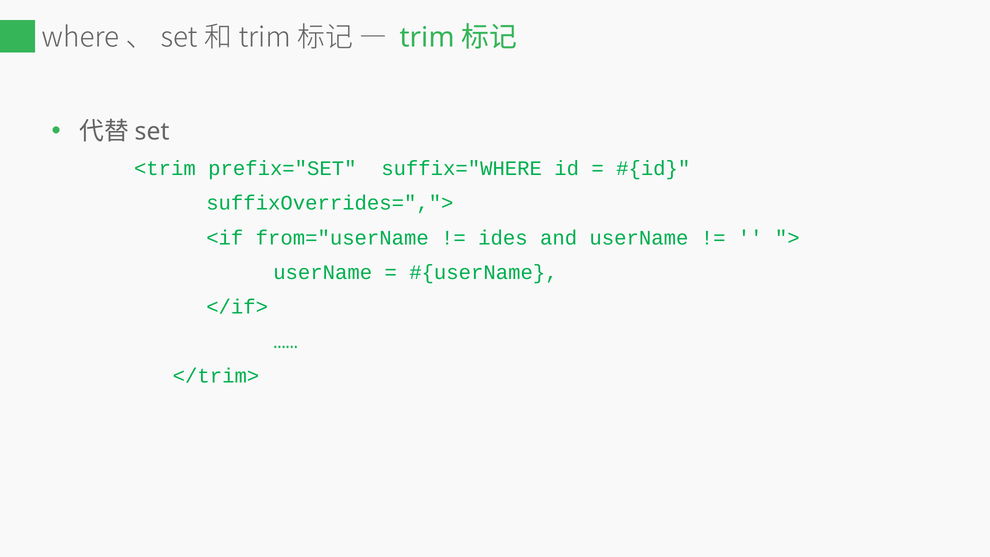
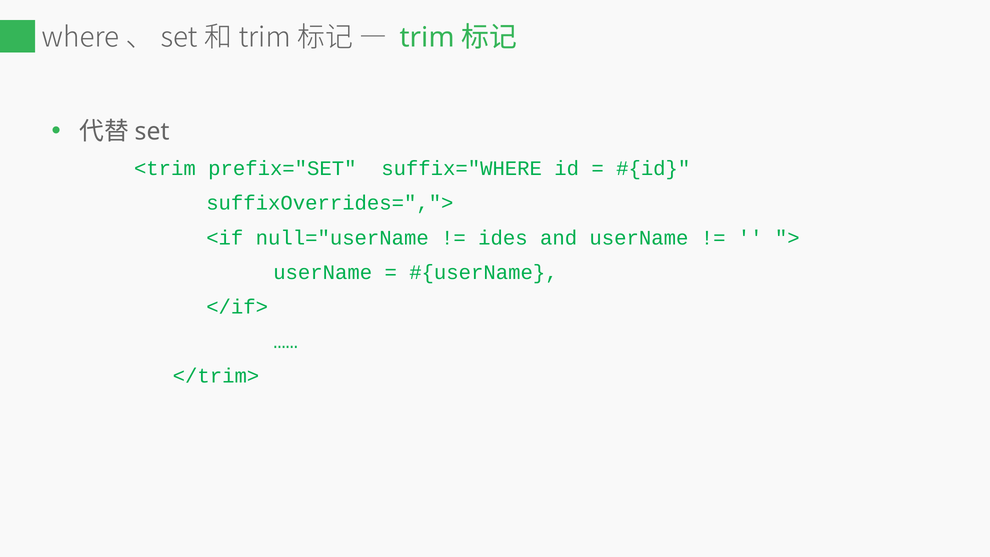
from="userName: from="userName -> null="userName (342, 238)
